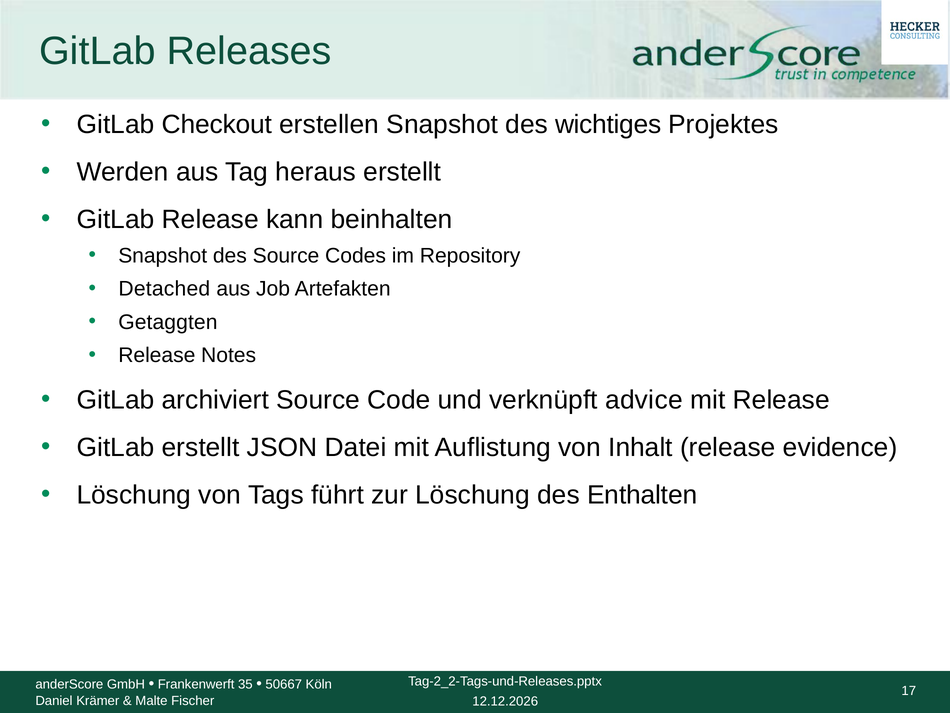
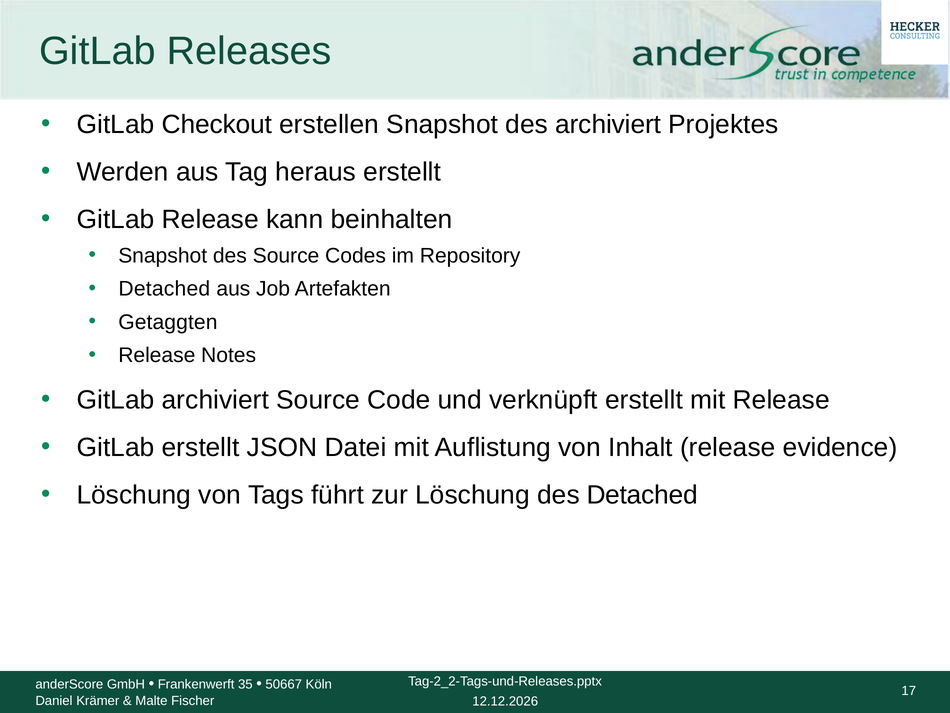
des wichtiges: wichtiges -> archiviert (608, 124)
verknüpft advice: advice -> erstellt (644, 400)
des Enthalten: Enthalten -> Detached (642, 495)
